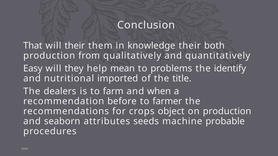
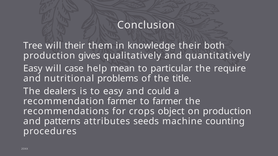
That: That -> Tree (33, 46)
from: from -> gives (89, 56)
they: they -> case (74, 69)
problems: problems -> particular (171, 69)
identify: identify -> require (230, 69)
imported: imported -> problems (118, 79)
to farm: farm -> easy (113, 92)
when: when -> could (159, 92)
recommendation before: before -> farmer (122, 102)
seaborn: seaborn -> patterns (62, 122)
probable: probable -> counting (225, 122)
